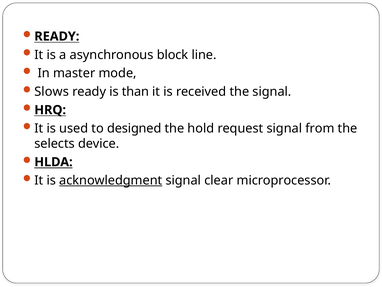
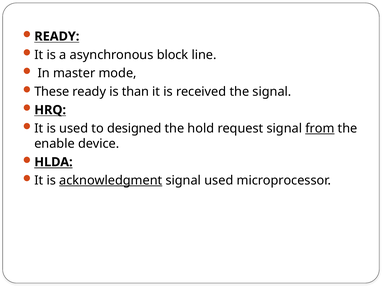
Slows: Slows -> These (52, 91)
from underline: none -> present (320, 128)
selects: selects -> enable (55, 143)
signal clear: clear -> used (219, 180)
